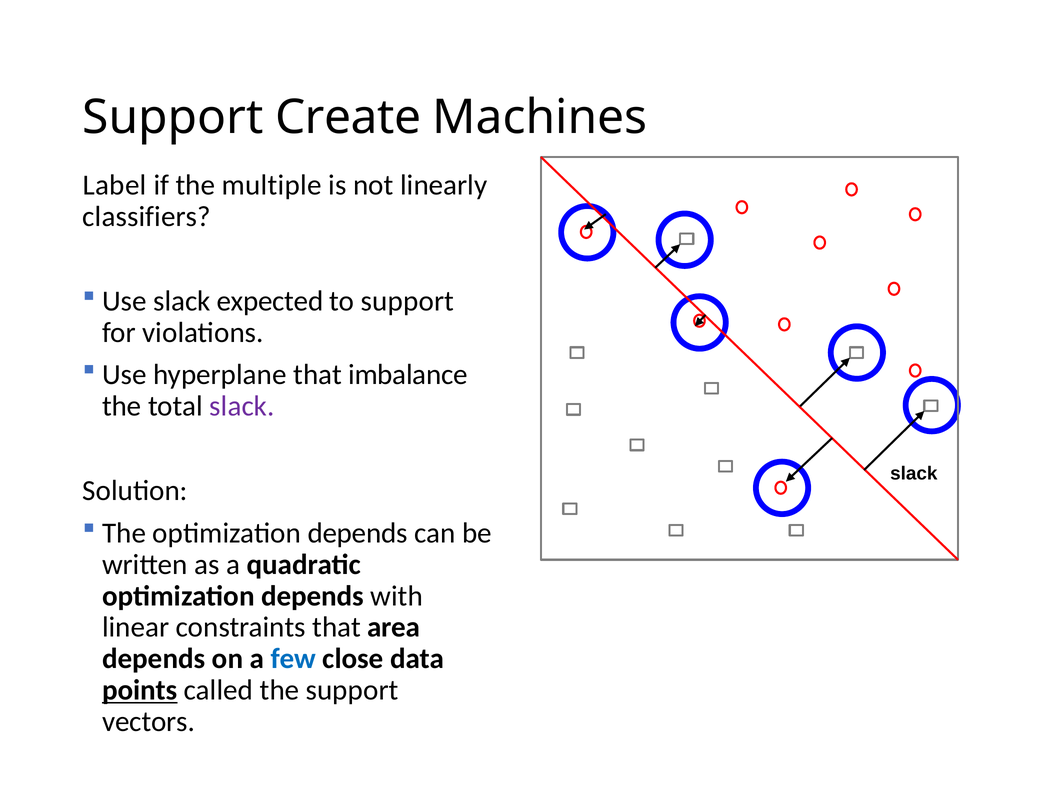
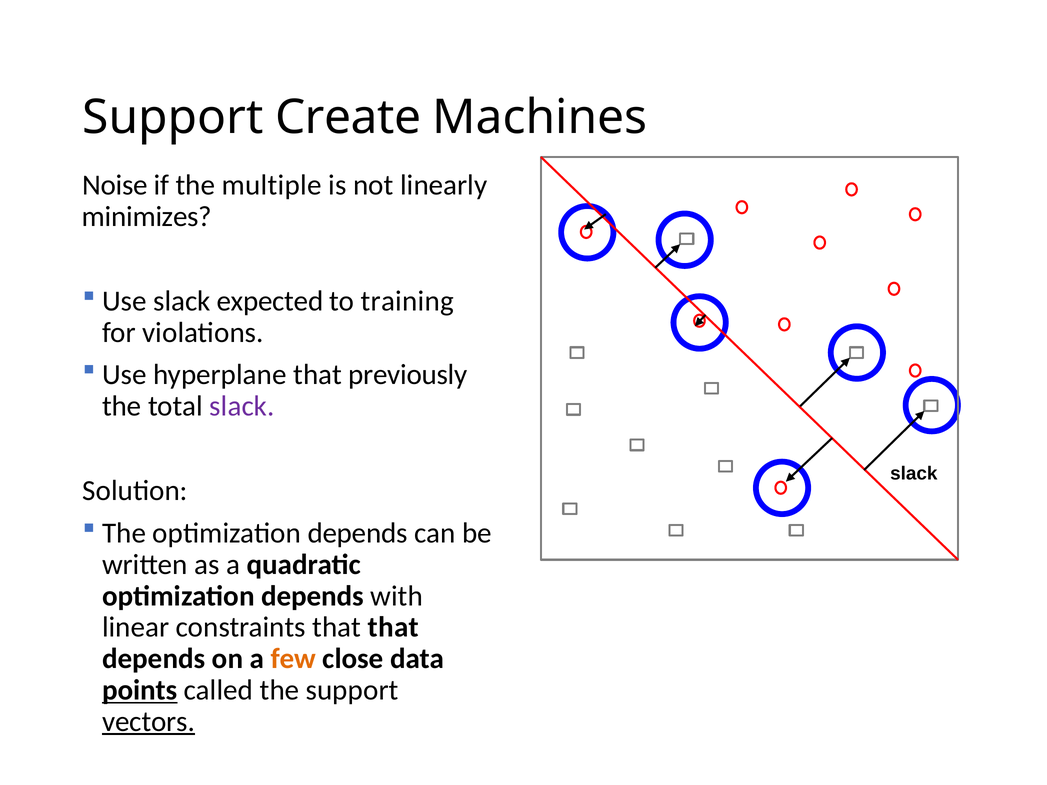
Label: Label -> Noise (115, 185)
classifiers: classifiers -> minimizes (147, 216)
to support: support -> training (407, 301)
imbalance: imbalance -> previously (408, 375)
that area: area -> that (393, 628)
few colour: blue -> orange (293, 659)
vectors underline: none -> present (149, 722)
